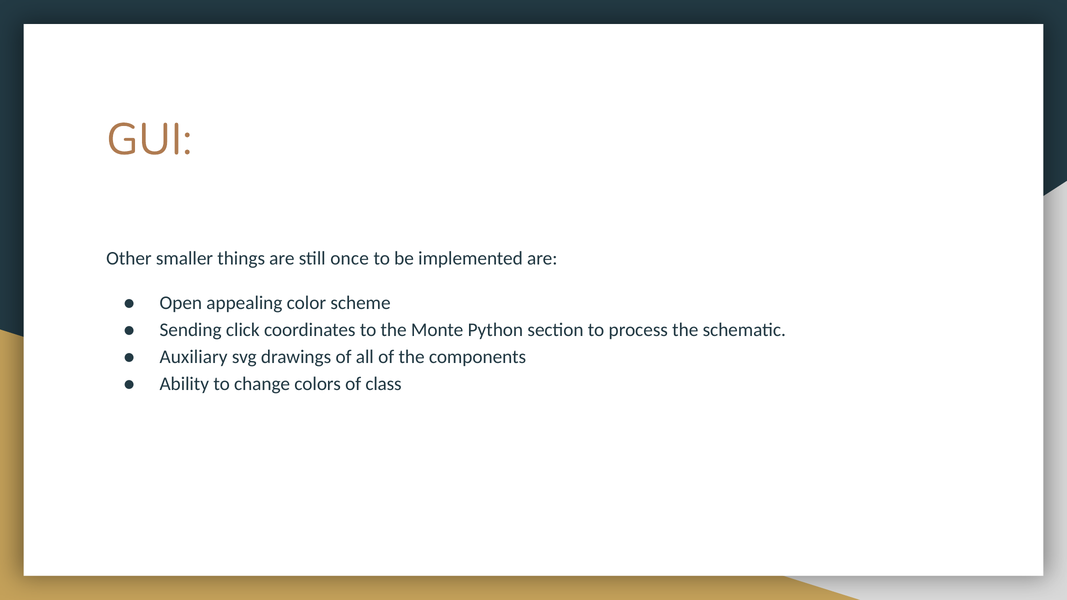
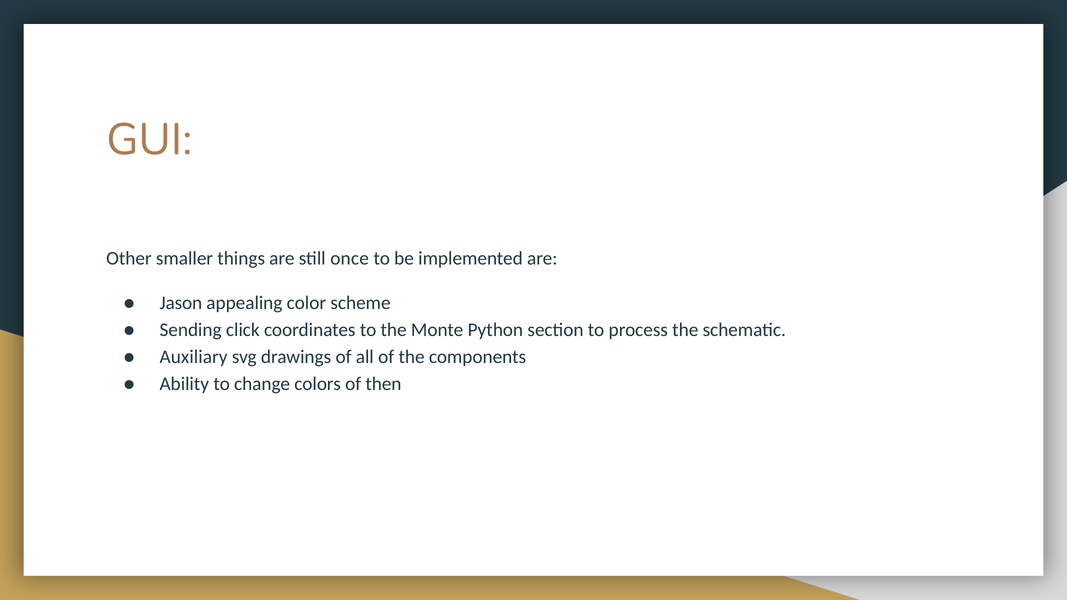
Open: Open -> Jason (181, 303)
class: class -> then (383, 384)
